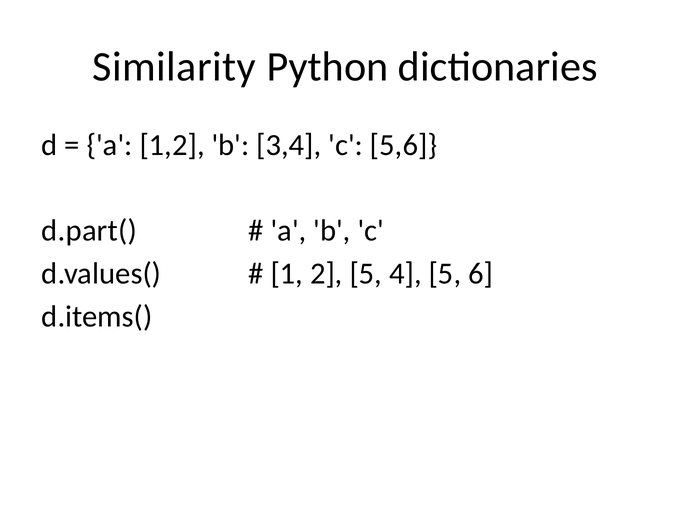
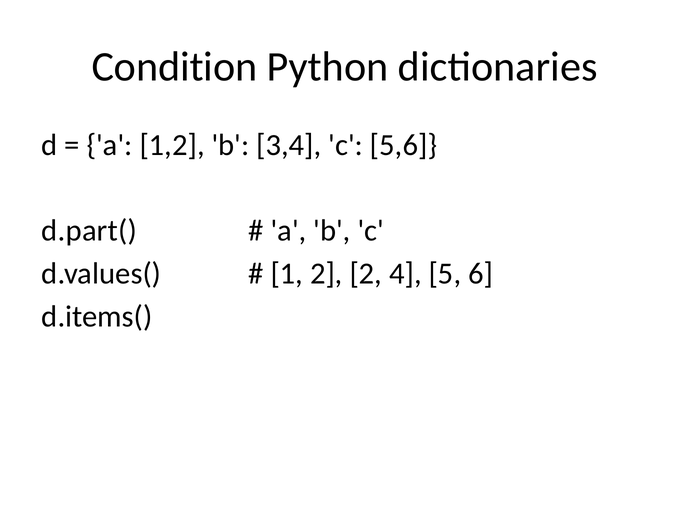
Similarity: Similarity -> Condition (174, 67)
2 5: 5 -> 2 (366, 274)
